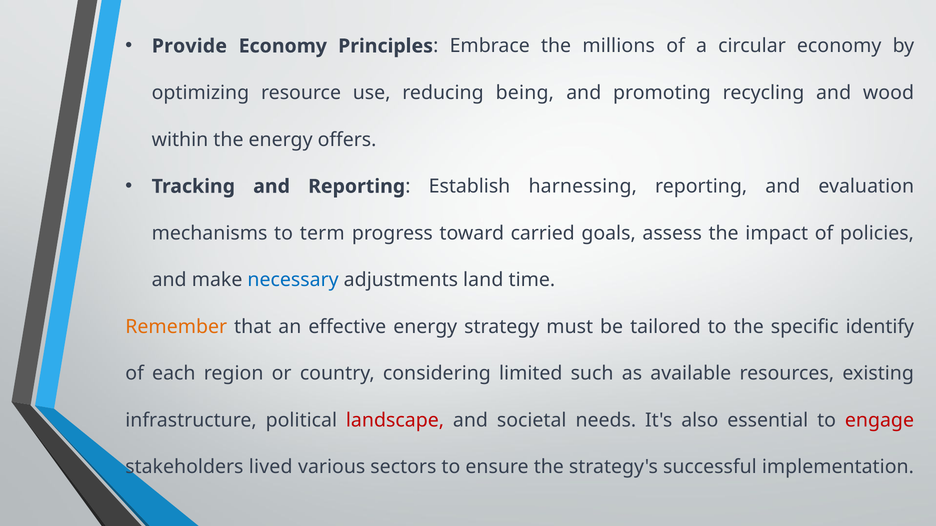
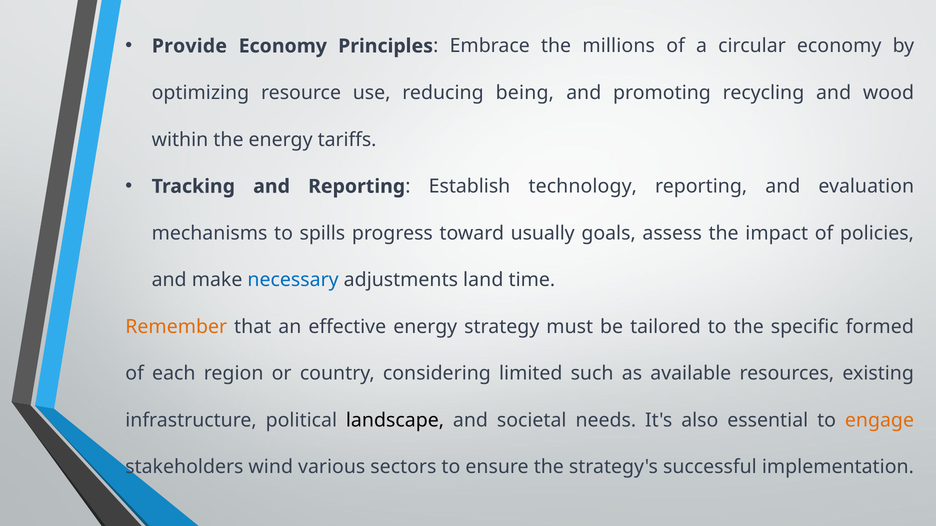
offers: offers -> tariffs (347, 140)
harnessing: harnessing -> technology (583, 187)
term: term -> spills (322, 233)
carried: carried -> usually (543, 233)
identify: identify -> formed (880, 327)
landscape colour: red -> black (395, 421)
engage colour: red -> orange (879, 421)
lived: lived -> wind (271, 467)
